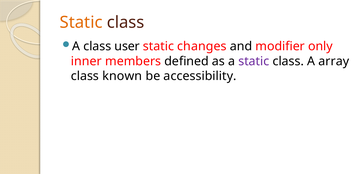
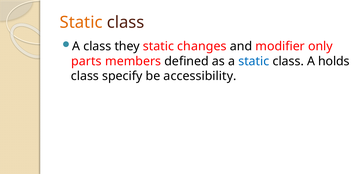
user: user -> they (127, 47)
inner: inner -> parts (86, 61)
static colour: purple -> blue (254, 61)
array: array -> holds (334, 61)
known: known -> specify (122, 76)
